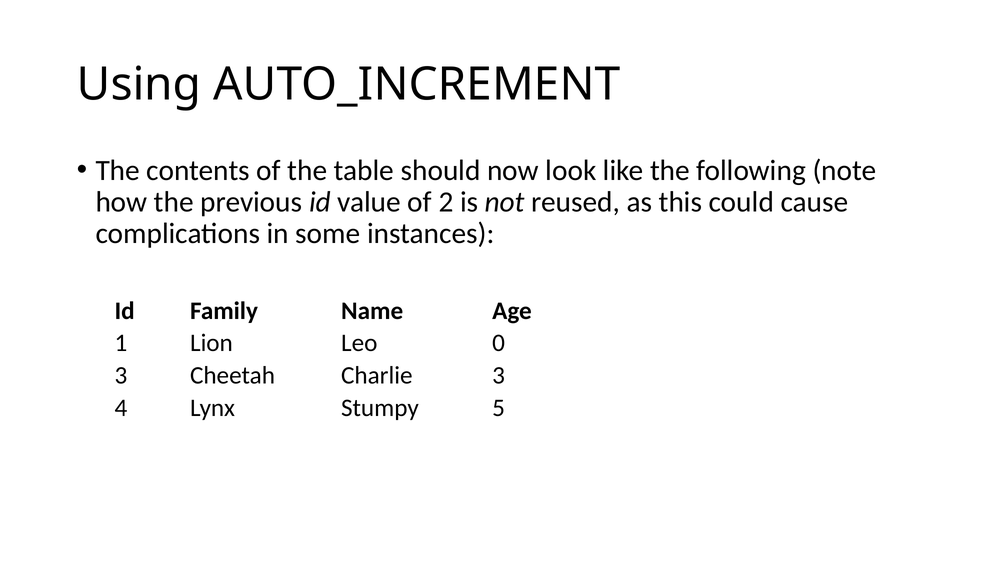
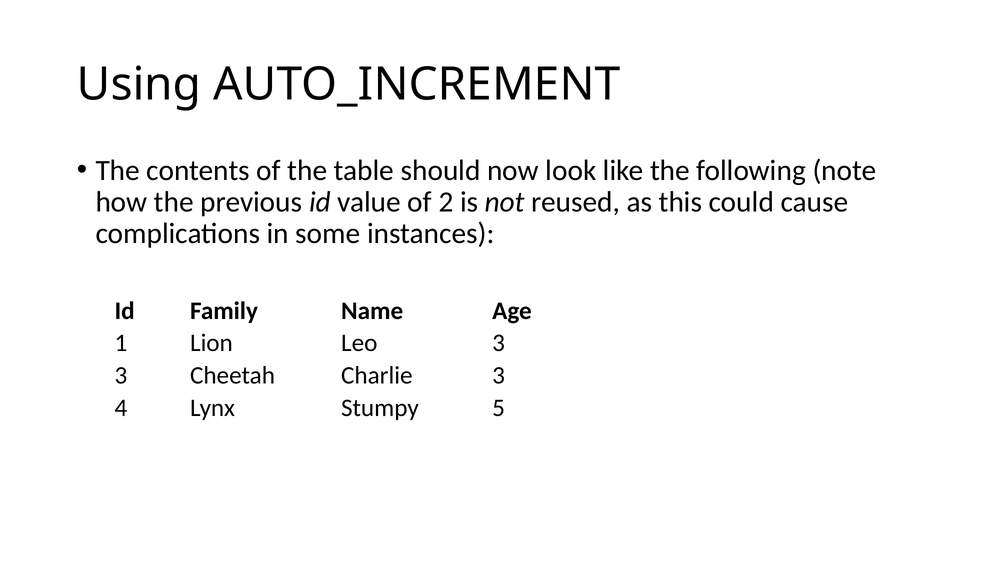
Leo 0: 0 -> 3 (499, 343)
